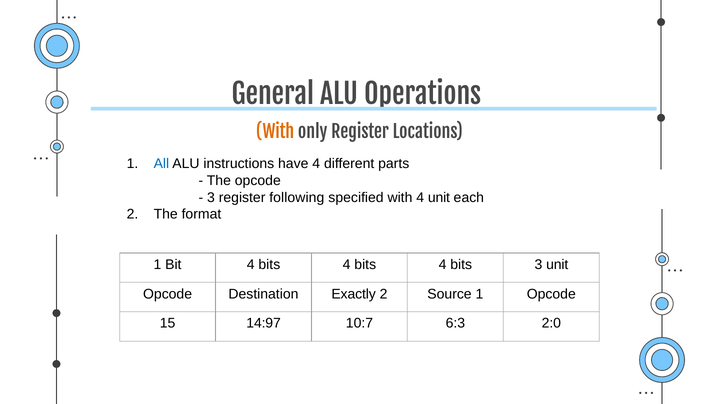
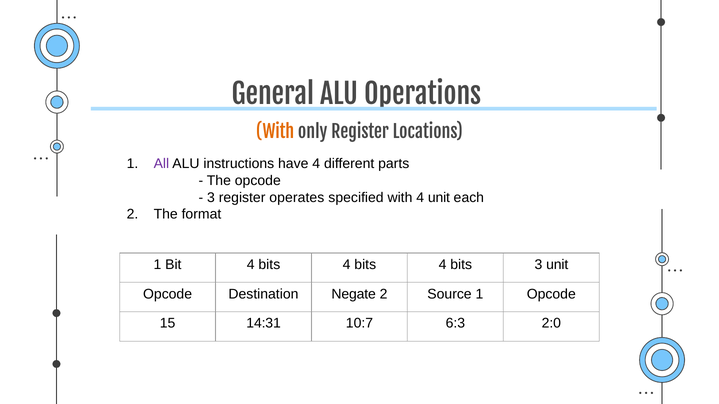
All colour: blue -> purple (161, 164)
following: following -> operates (297, 198)
Exactly: Exactly -> Negate (354, 294)
14:97: 14:97 -> 14:31 (264, 324)
